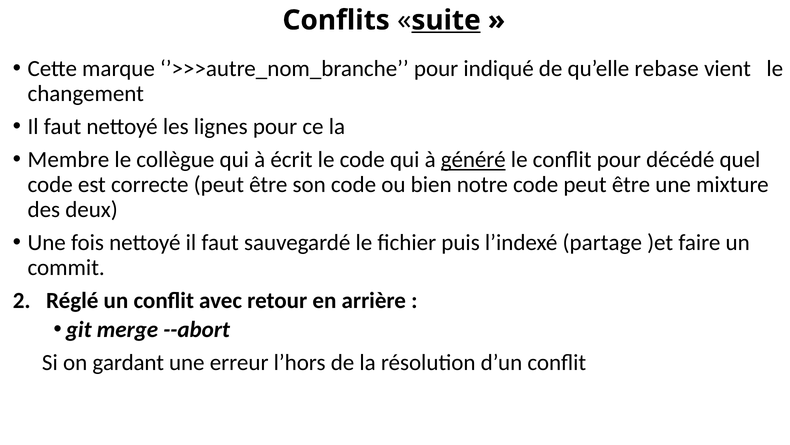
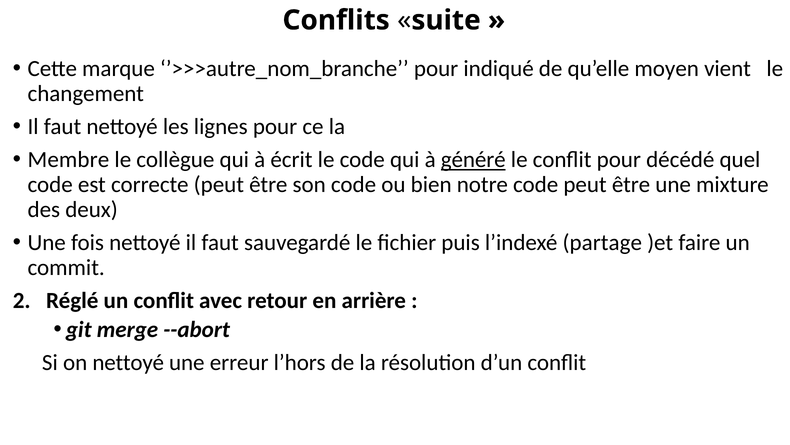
suite underline: present -> none (446, 20)
rebase: rebase -> moyen (667, 68)
on gardant: gardant -> nettoyé (128, 362)
